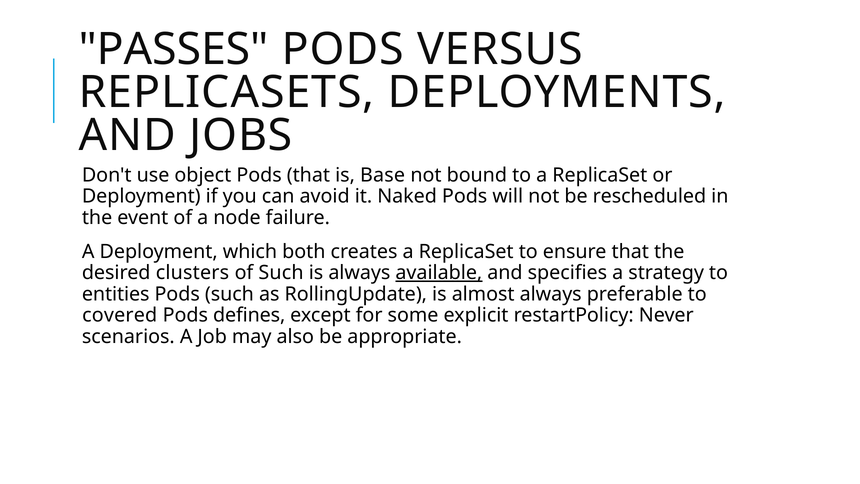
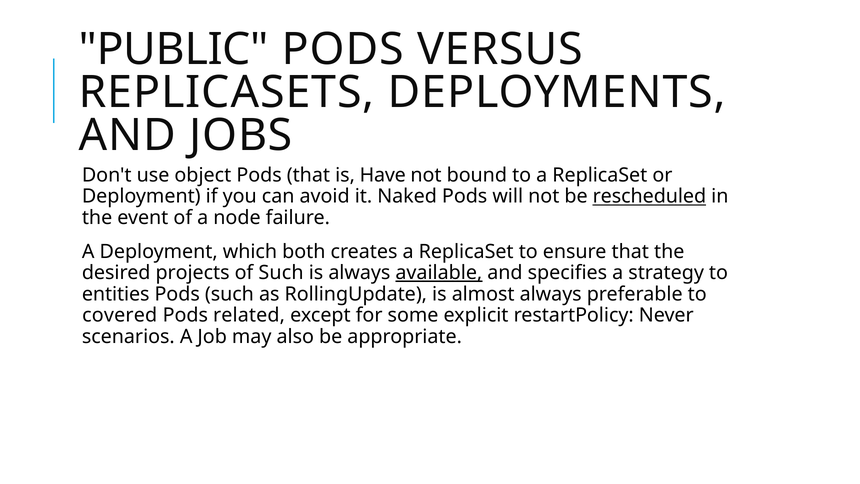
PASSES: PASSES -> PUBLIC (174, 49)
Base: Base -> Have (383, 175)
rescheduled underline: none -> present (649, 196)
clusters: clusters -> projects (193, 273)
defines: defines -> related (249, 315)
